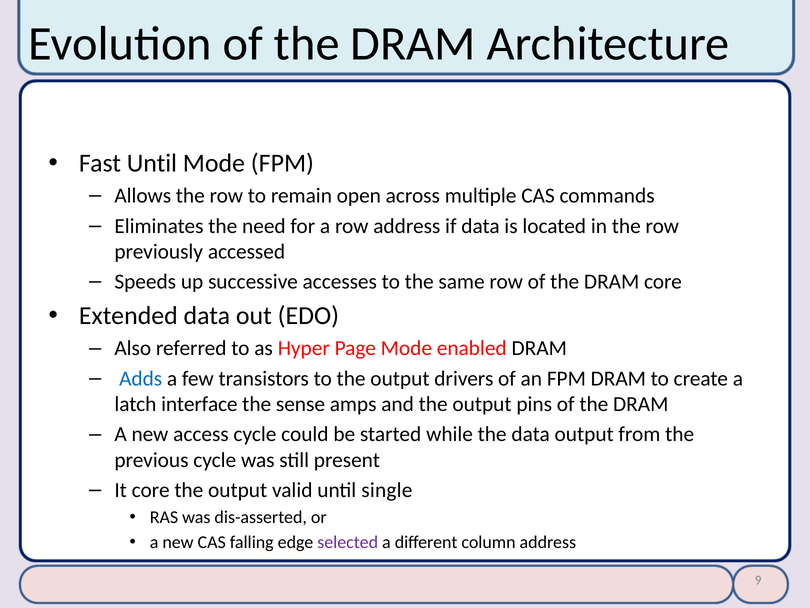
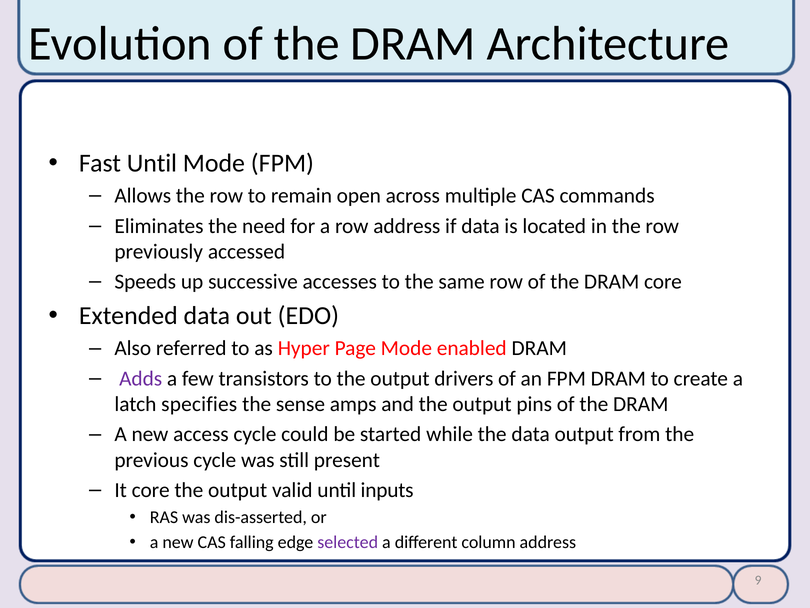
Adds colour: blue -> purple (141, 378)
interface: interface -> specifies (199, 404)
single: single -> inputs (387, 490)
